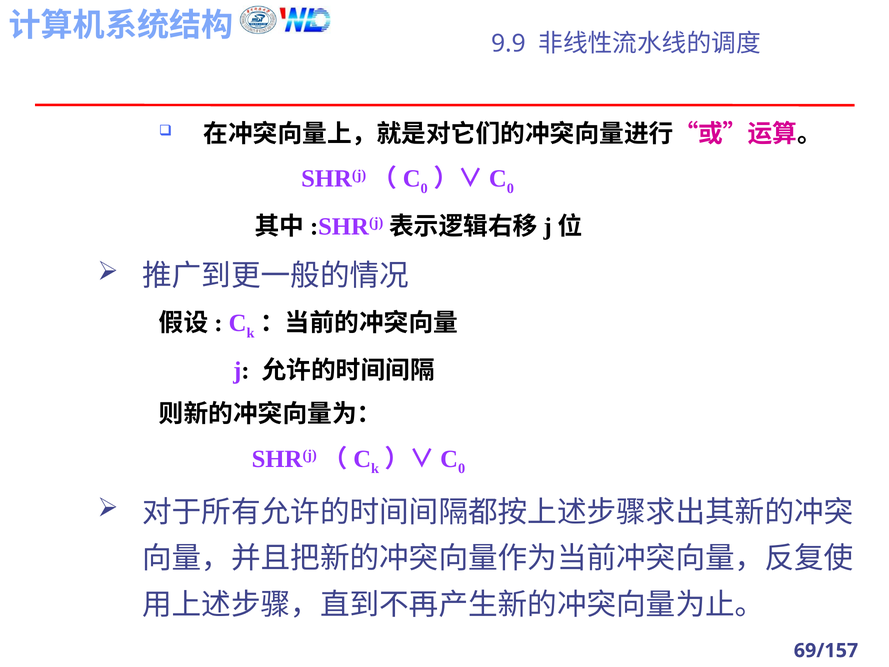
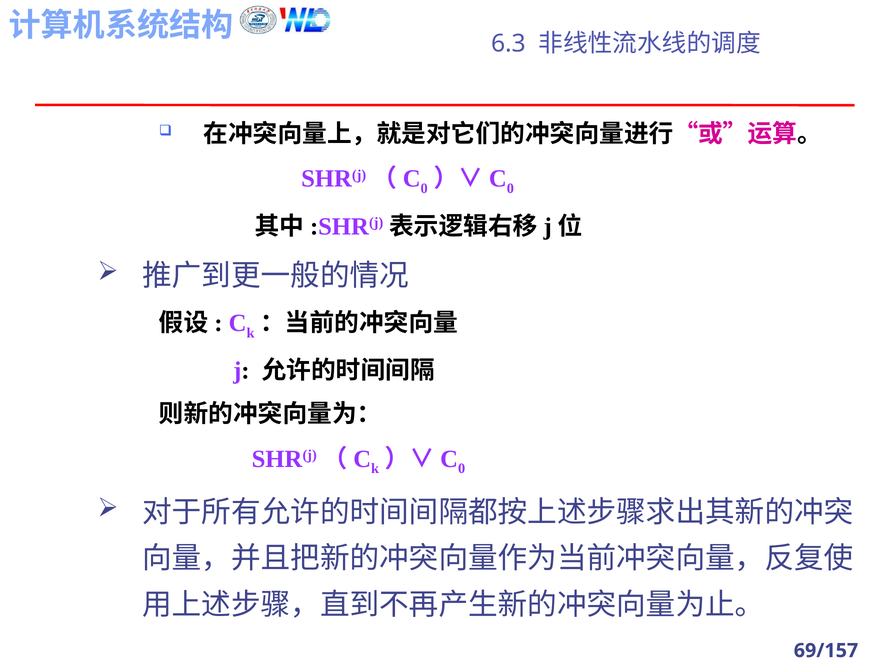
9.9: 9.9 -> 6.3 (508, 44)
